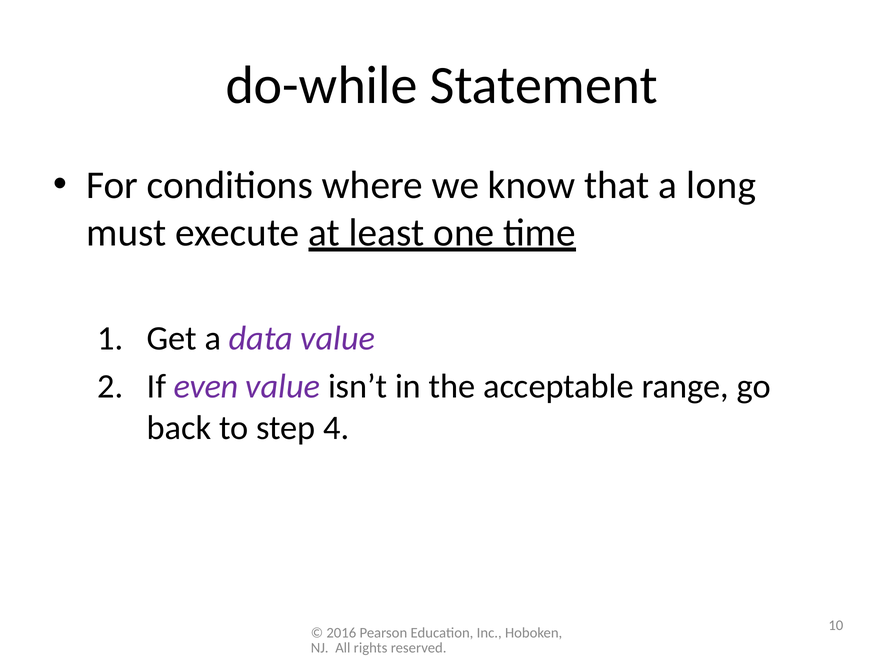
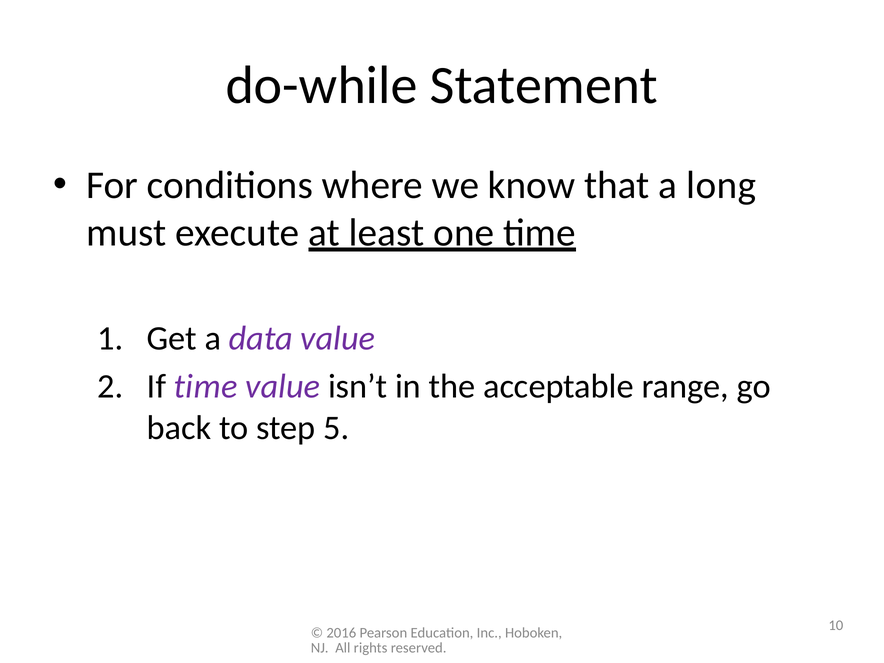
If even: even -> time (206, 387)
4: 4 -> 5 (336, 428)
